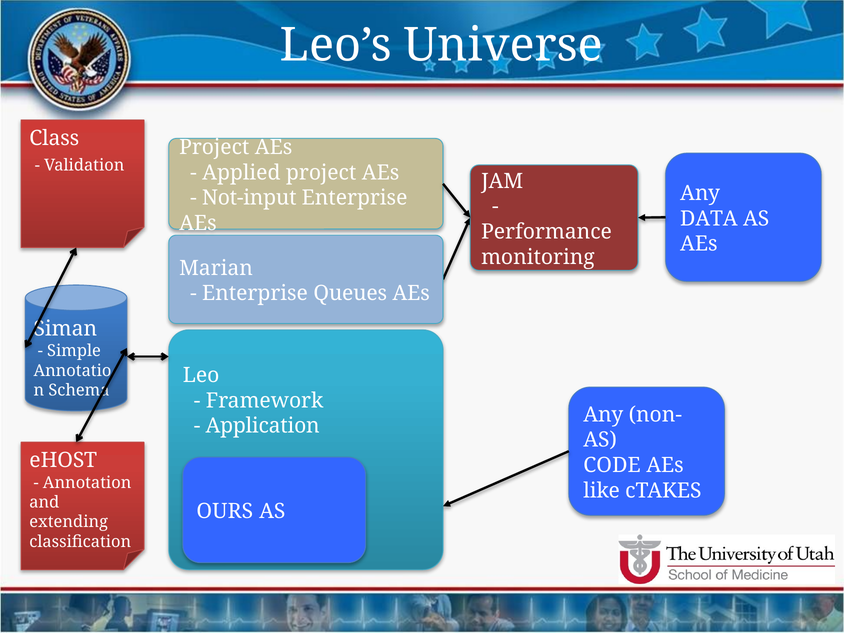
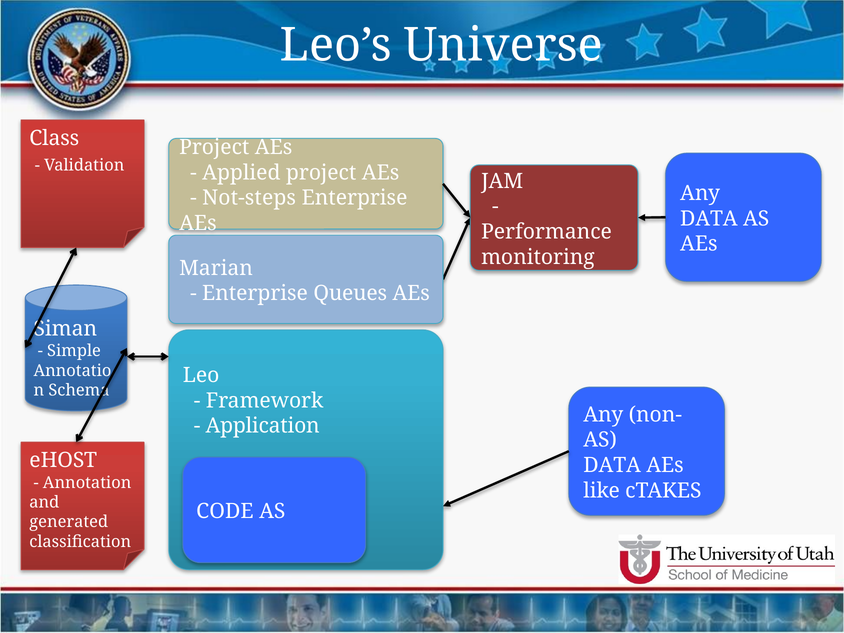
Not-input: Not-input -> Not-steps (249, 198)
CODE: CODE -> DATA (612, 465)
OURS: OURS -> CODE (225, 511)
extending: extending -> generated (69, 522)
